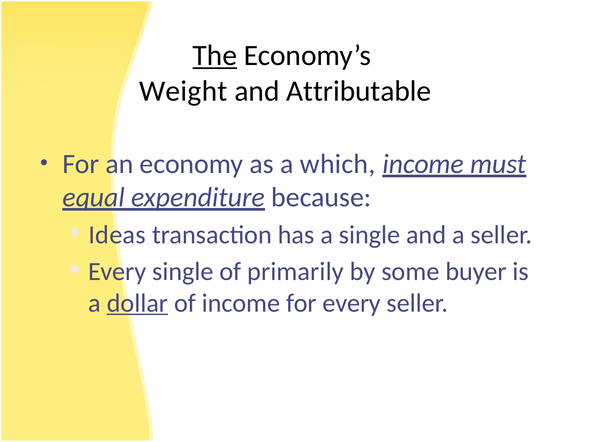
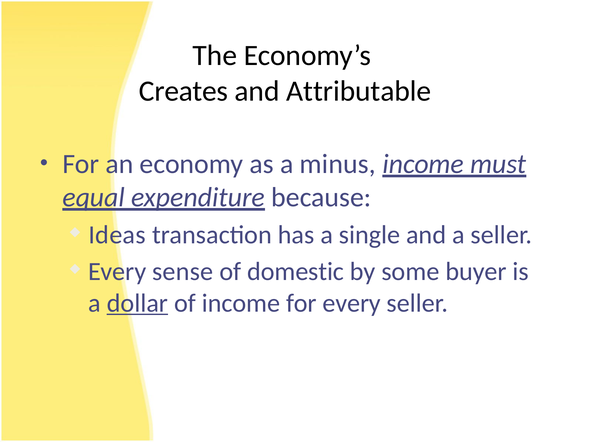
The underline: present -> none (215, 56)
Weight: Weight -> Creates (184, 91)
which: which -> minus (338, 164)
Every single: single -> sense (183, 272)
primarily: primarily -> domestic (296, 272)
